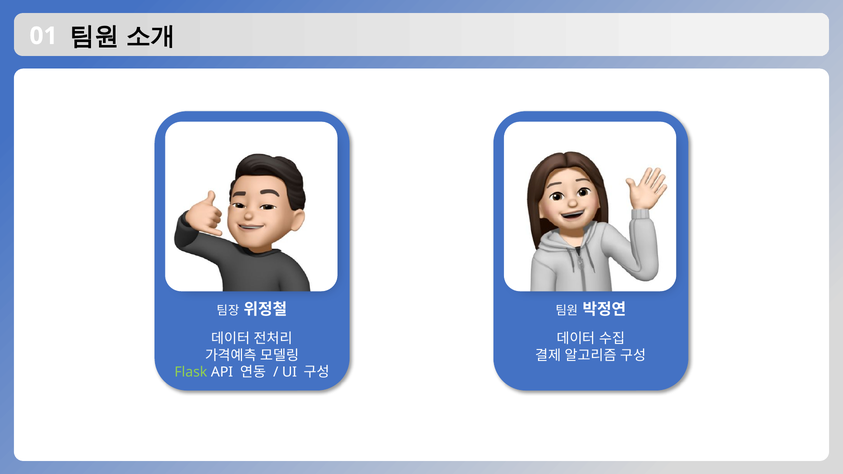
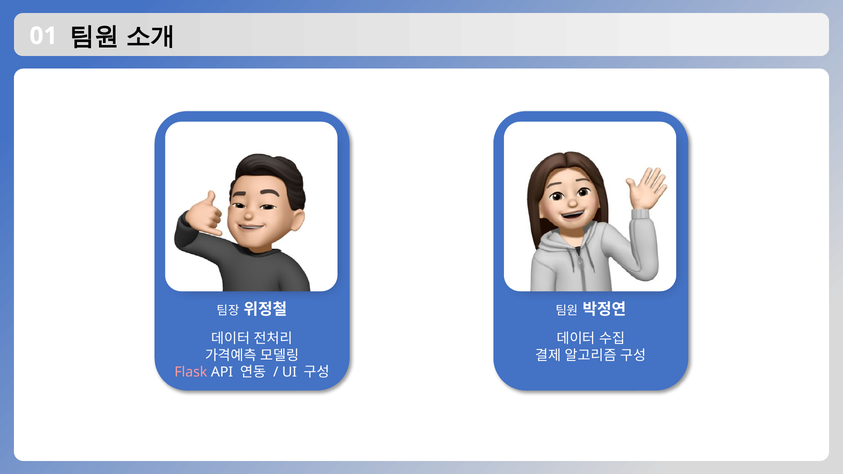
Flask colour: light green -> pink (191, 372)
